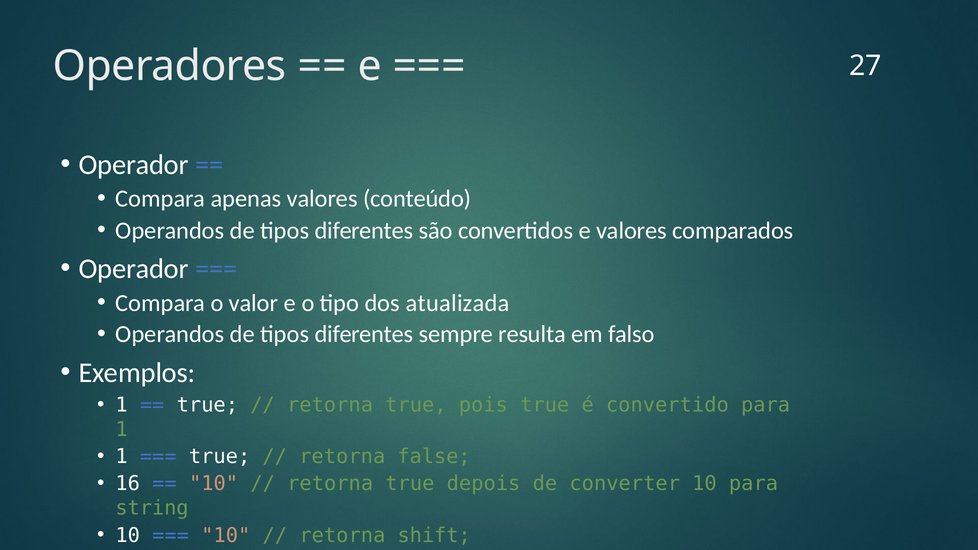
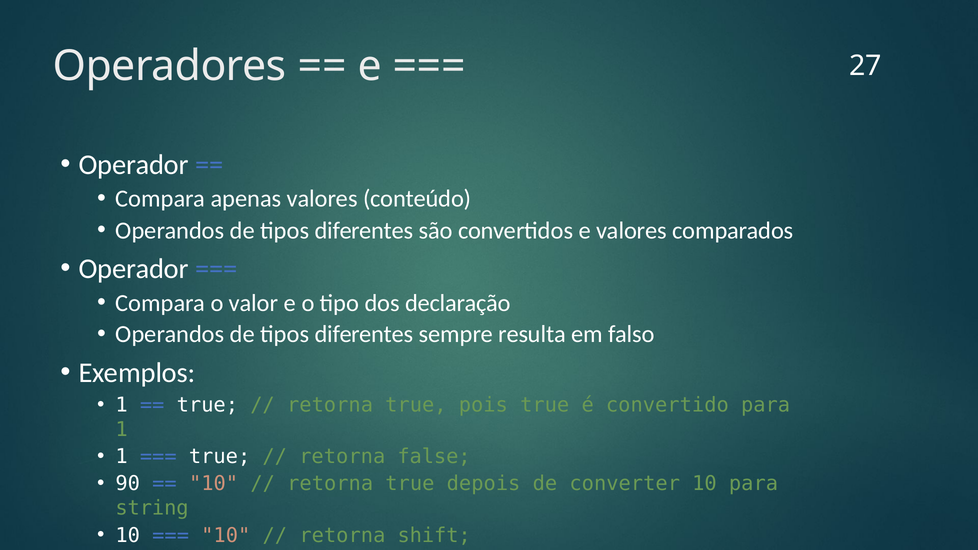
atualizada: atualizada -> declaração (458, 303)
16: 16 -> 90 (128, 484)
